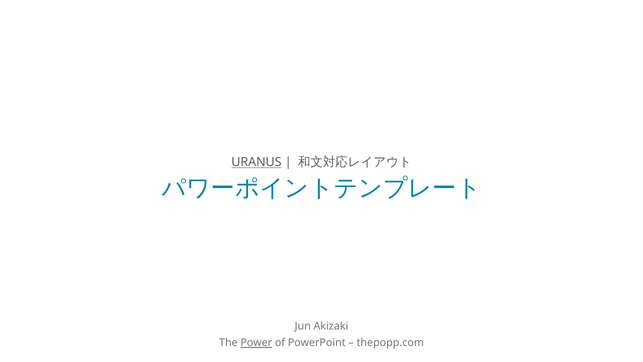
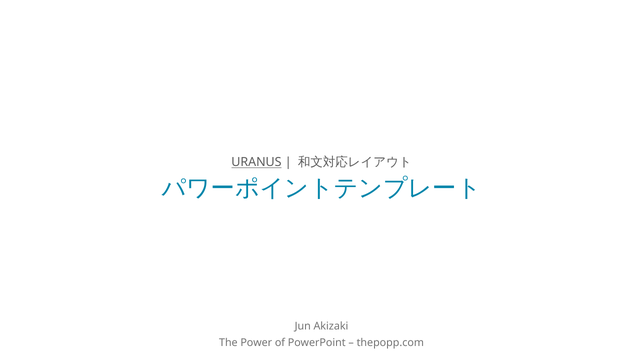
Power underline: present -> none (256, 343)
